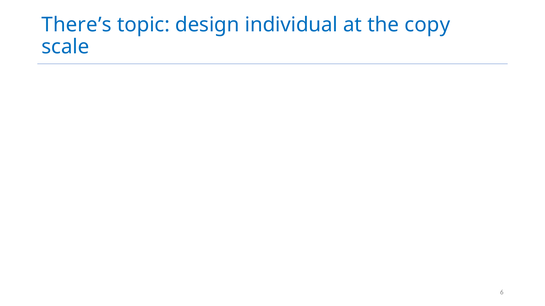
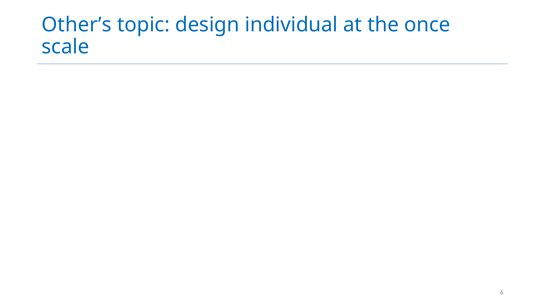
There’s: There’s -> Other’s (77, 25)
copy: copy -> once (427, 25)
